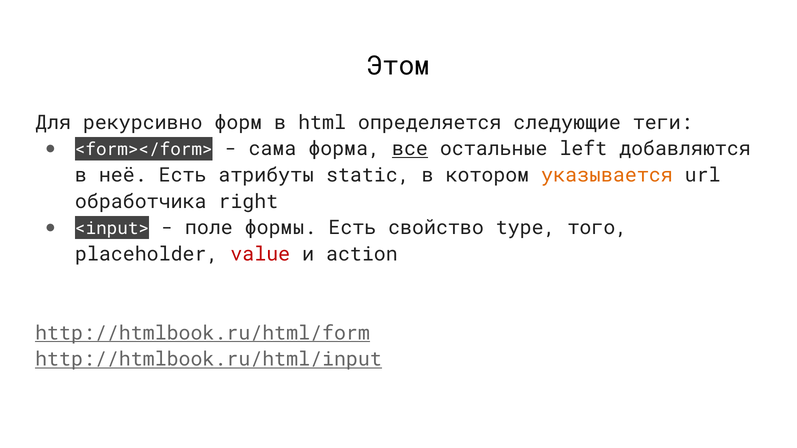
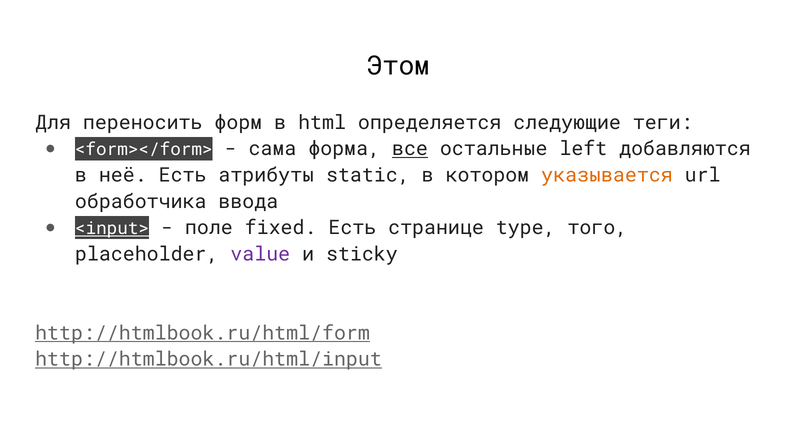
рекурсивно: рекурсивно -> переносить (143, 123)
right: right -> ввода (248, 202)
<input> underline: none -> present (112, 229)
формы: формы -> fixed (281, 228)
свойство: свойство -> странице (436, 228)
value colour: red -> purple (260, 254)
action: action -> sticky (362, 254)
